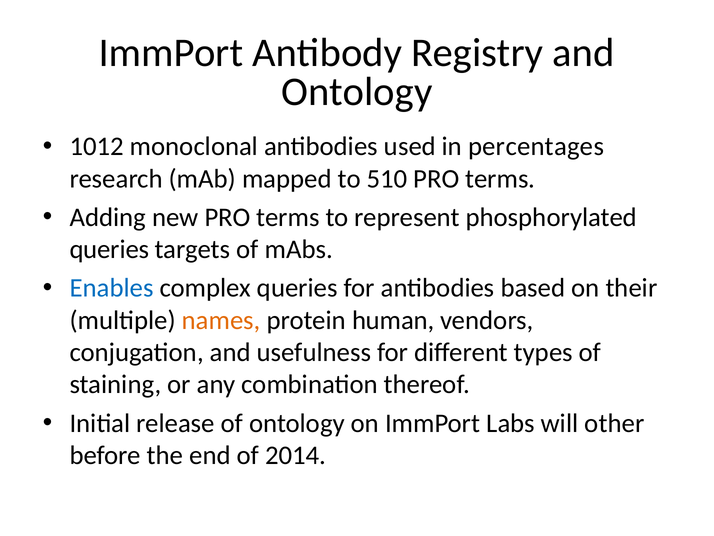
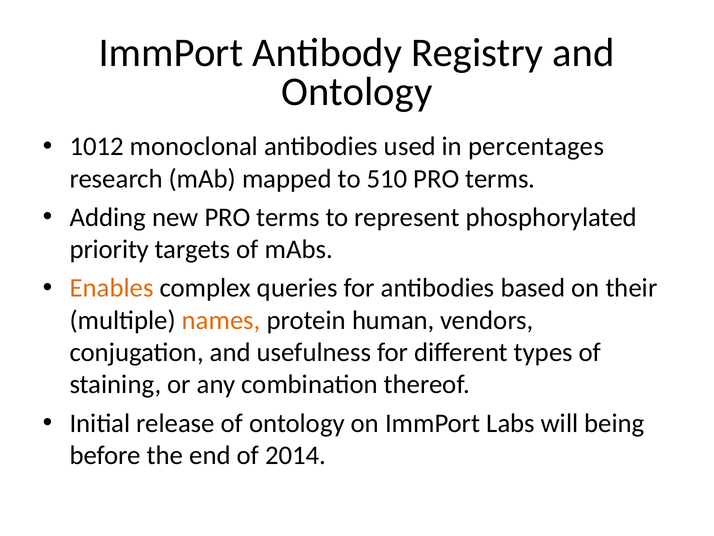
queries: queries -> priority (109, 249)
Enables colour: blue -> orange (112, 288)
other: other -> being (614, 423)
